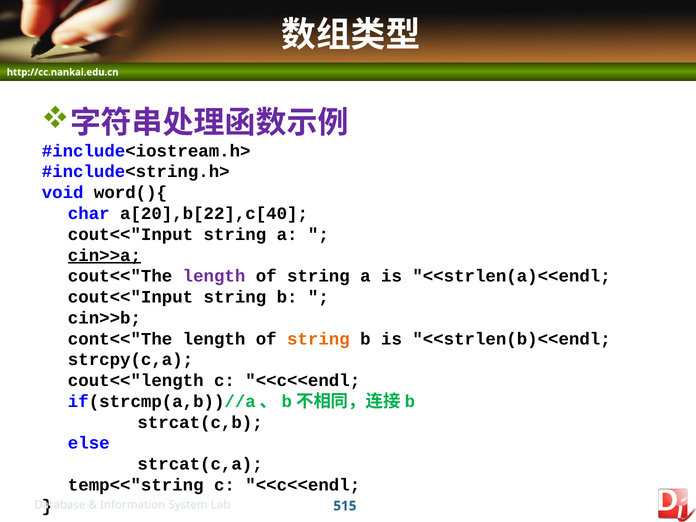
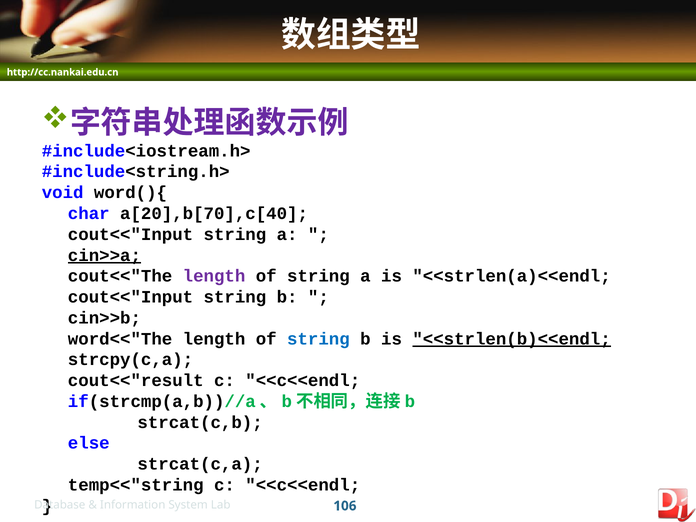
a[20],b[22],c[40: a[20],b[22],c[40 -> a[20],b[70],c[40 (214, 213)
cont<<"The: cont<<"The -> word<<"The (120, 339)
string colour: orange -> blue (318, 339)
<<strlen(b)<<endl underline: none -> present (512, 339)
cout<<"length: cout<<"length -> cout<<"result (136, 381)
515: 515 -> 106 (345, 506)
